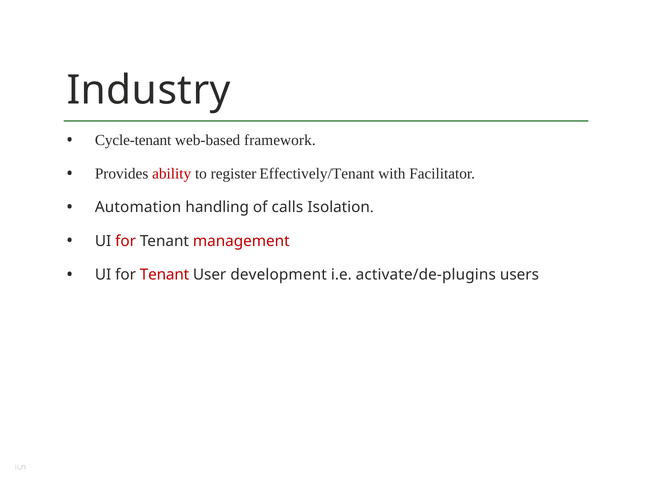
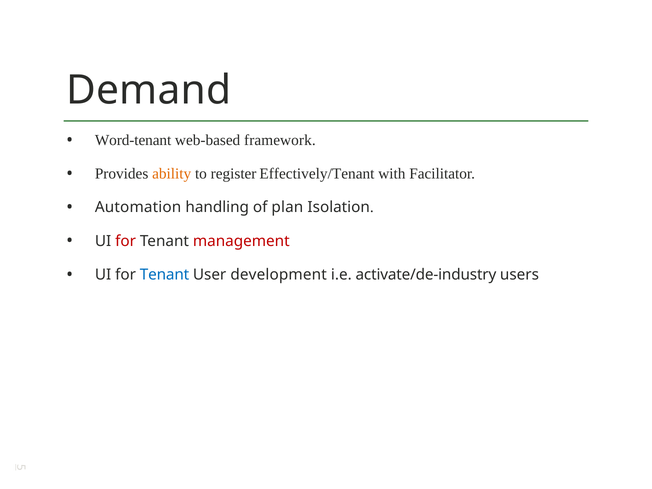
Industry: Industry -> Demand (149, 90)
Cycle-tenant: Cycle-tenant -> Word-tenant (133, 140)
ability colour: red -> orange (172, 174)
calls: calls -> plan (287, 207)
Tenant colour: red -> blue (165, 275)
activate/de-plugins: activate/de-plugins -> activate/de-industry (426, 275)
